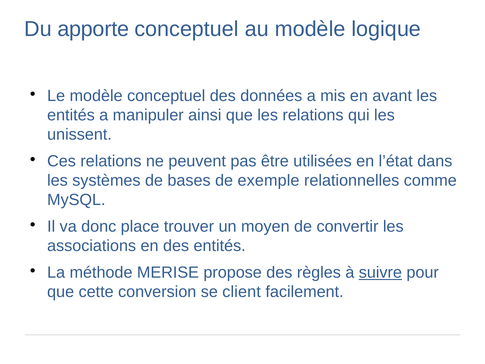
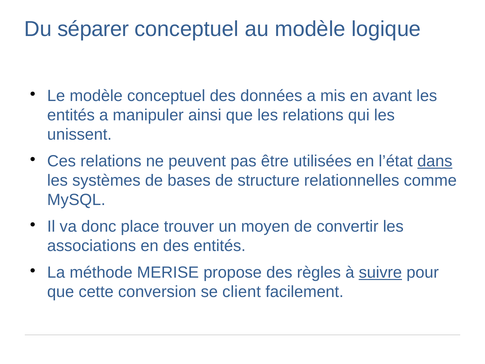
apporte: apporte -> séparer (93, 29)
dans underline: none -> present (435, 161)
exemple: exemple -> structure (269, 180)
